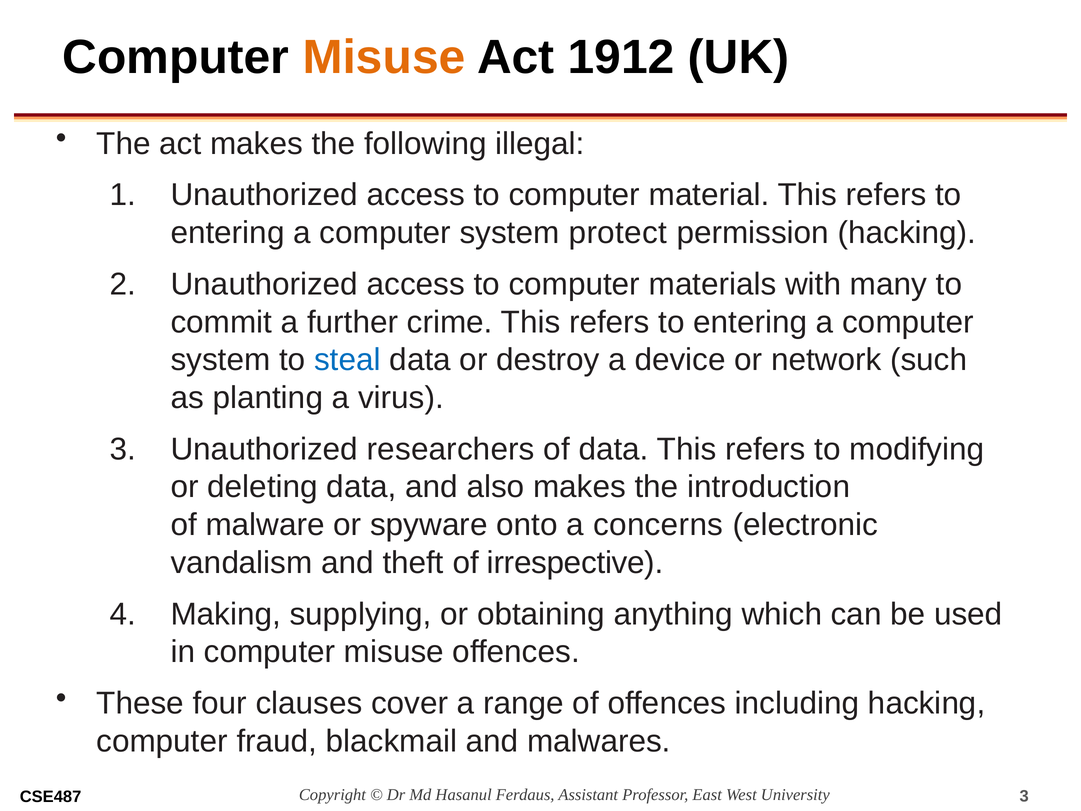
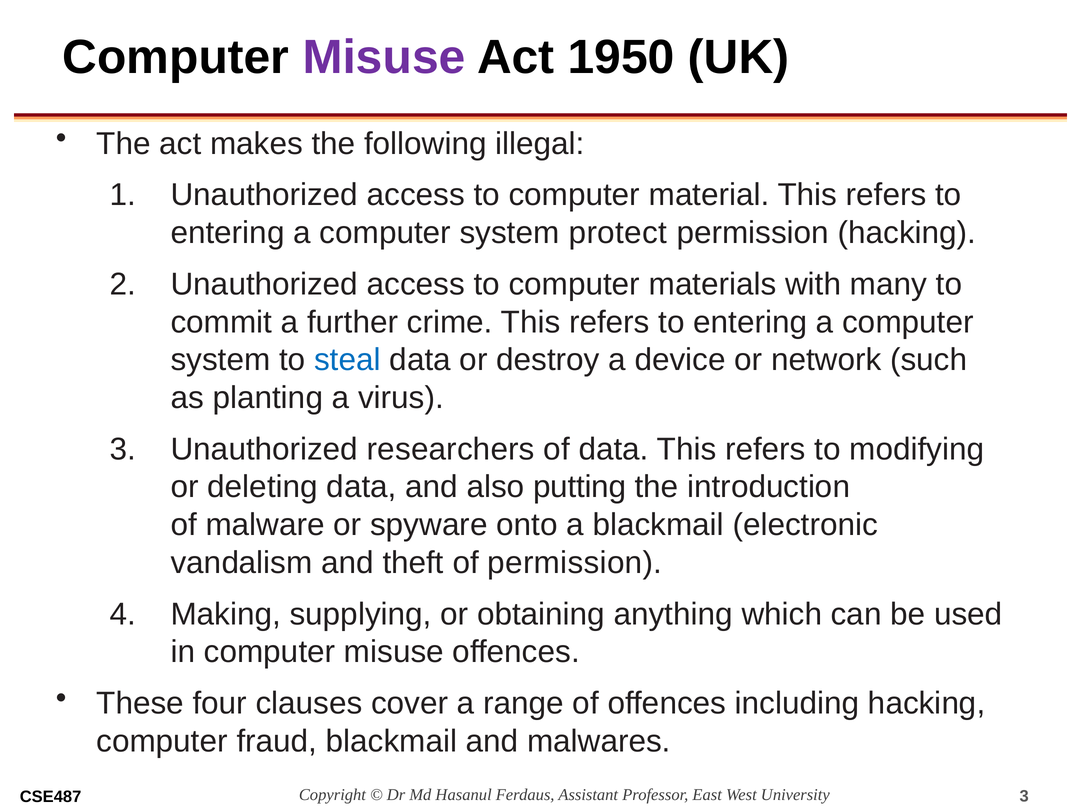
Misuse colour: orange -> purple (384, 57)
1912: 1912 -> 1950 (621, 57)
also makes: makes -> putting (580, 487)
a concerns: concerns -> blackmail (658, 525)
of irrespective: irrespective -> permission (575, 563)
